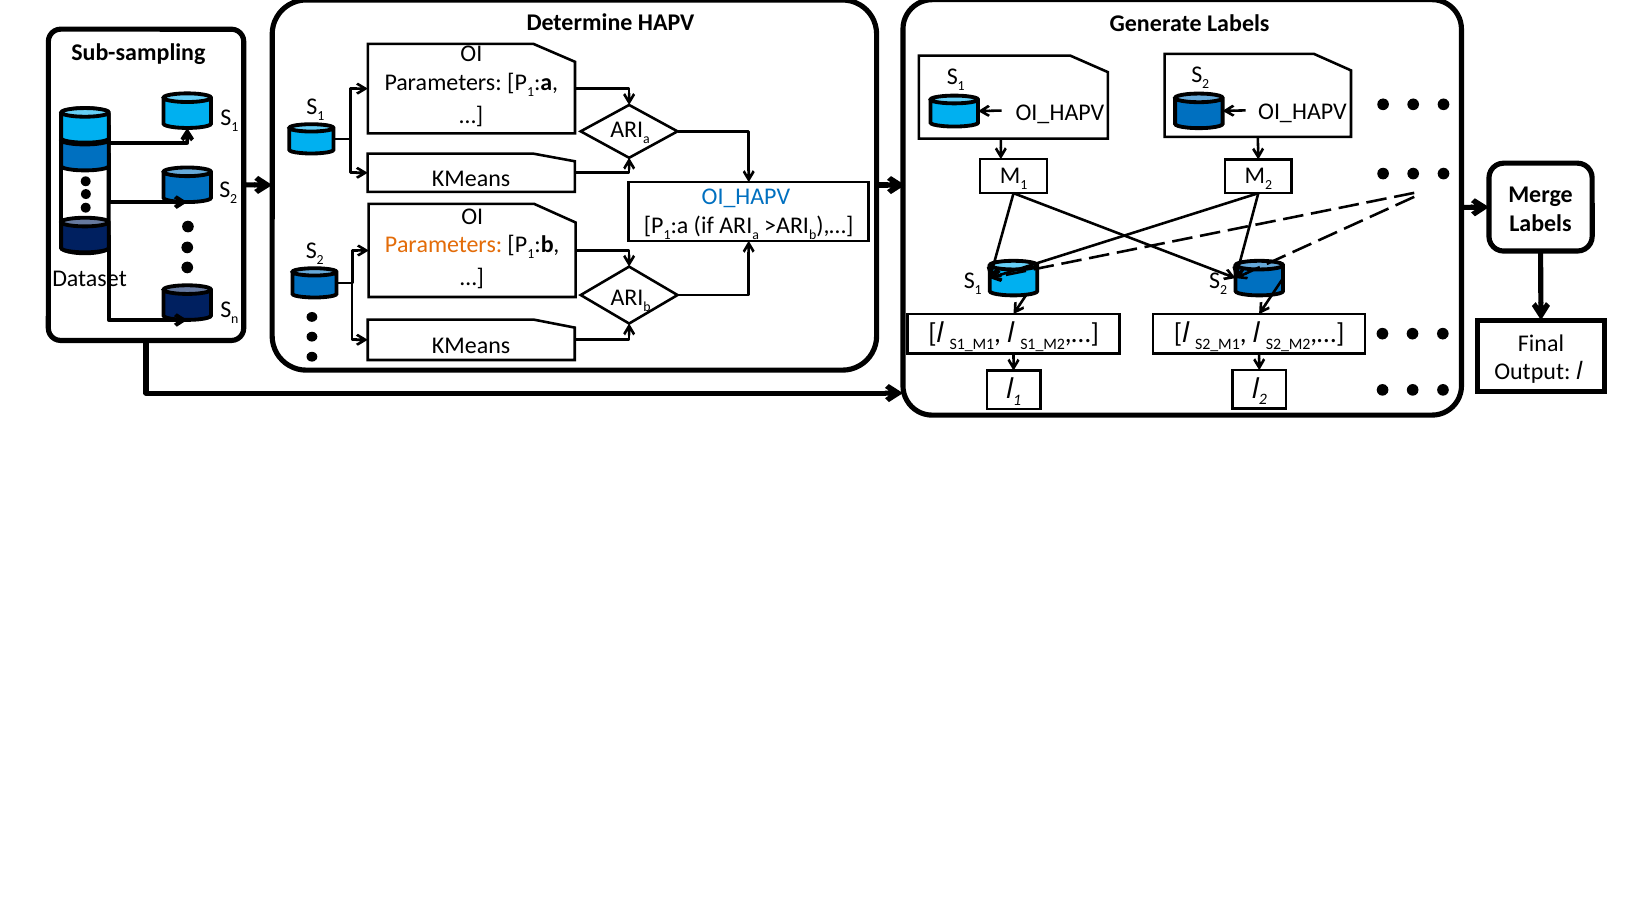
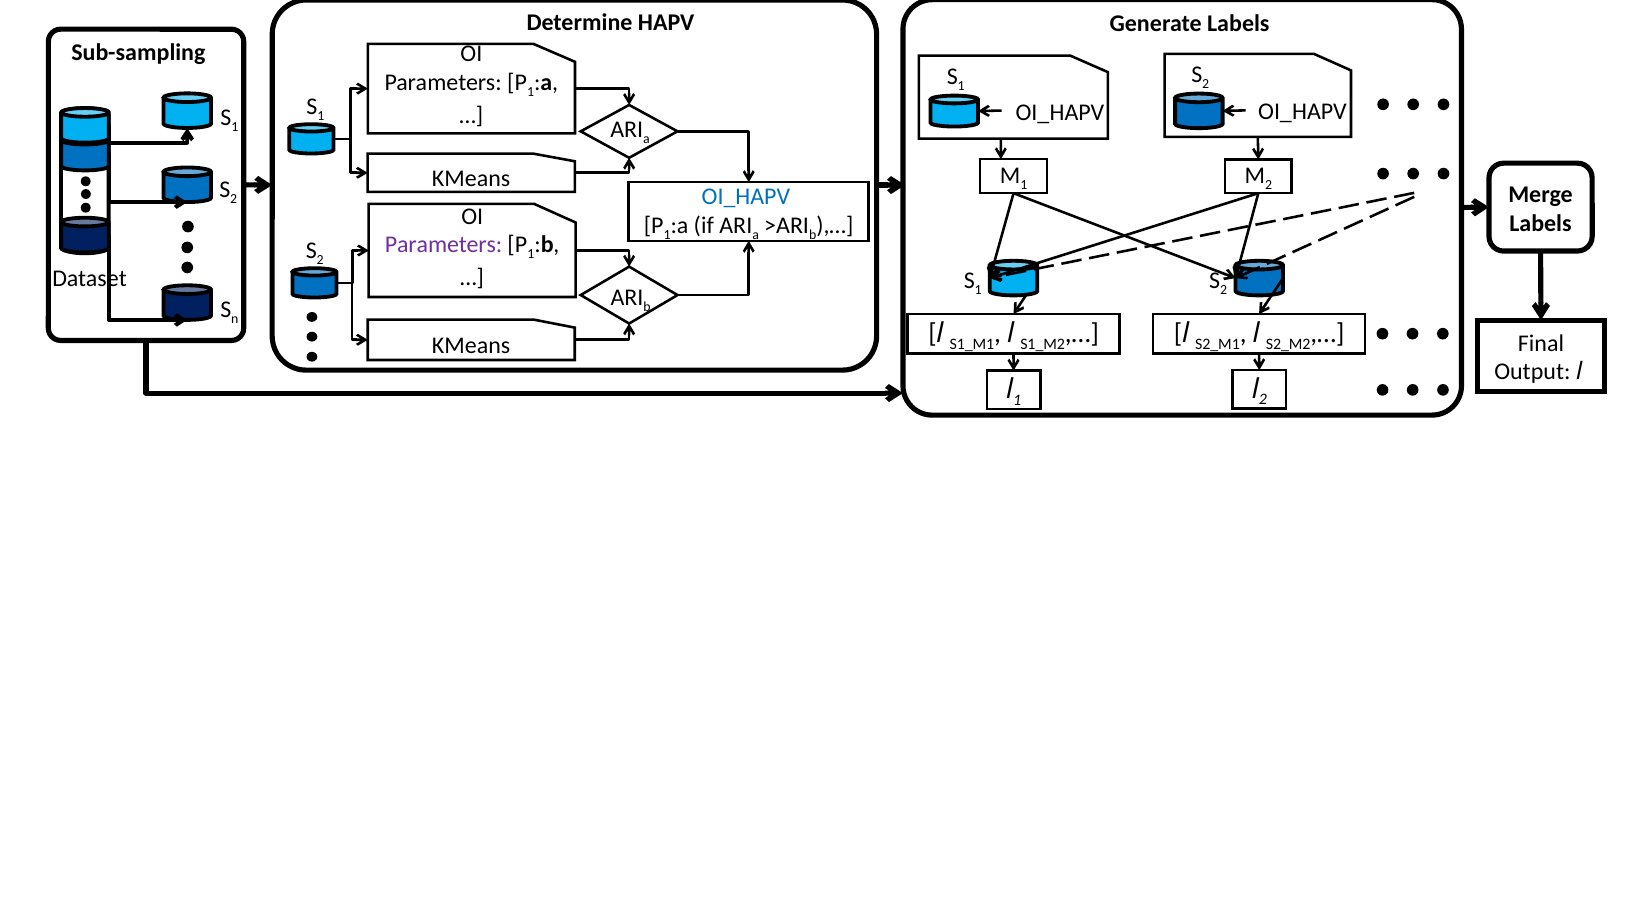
Parameters colour: orange -> purple (444, 245)
